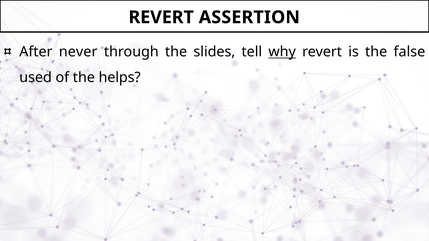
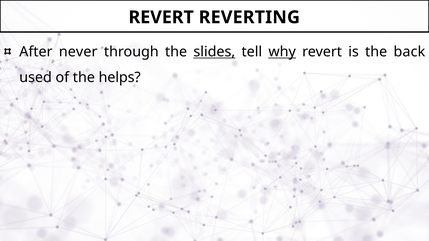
ASSERTION: ASSERTION -> REVERTING (249, 17)
slides underline: none -> present (214, 52)
false: false -> back (409, 52)
